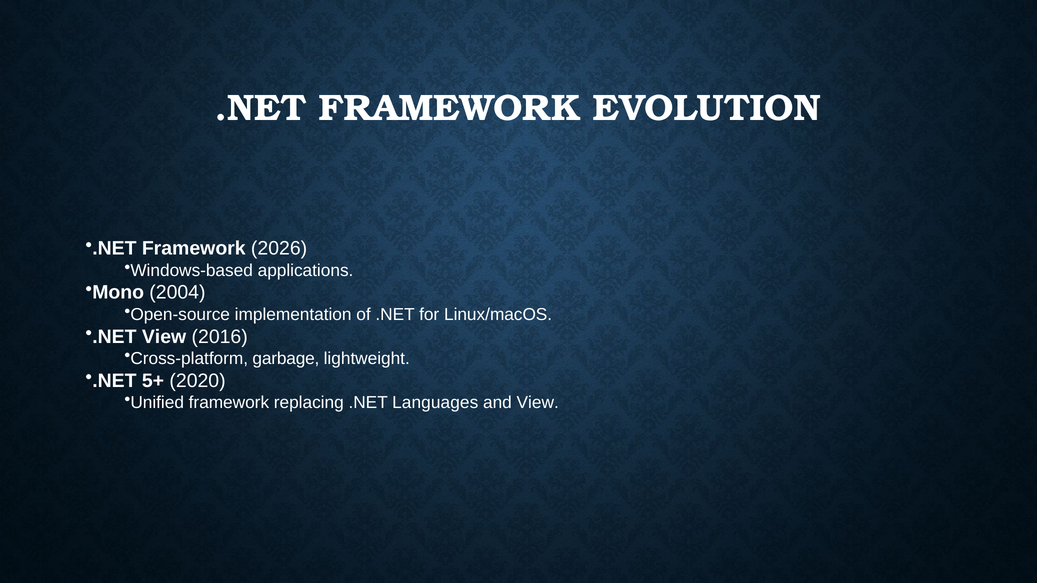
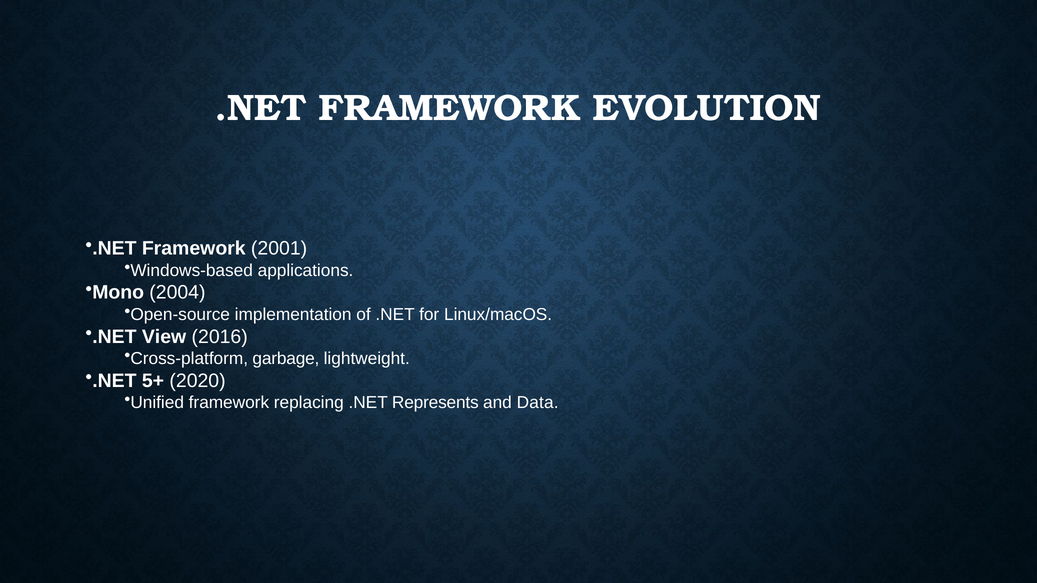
2026: 2026 -> 2001 (279, 249)
Languages: Languages -> Represents (435, 403)
and View: View -> Data (538, 403)
